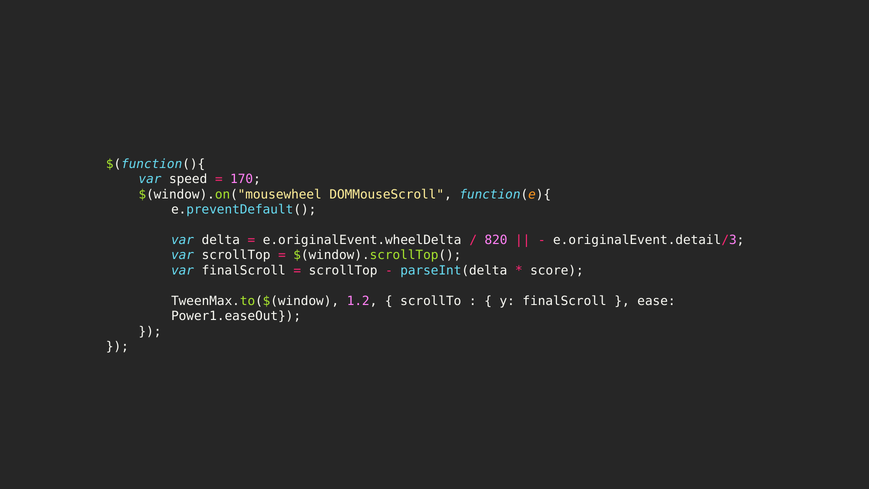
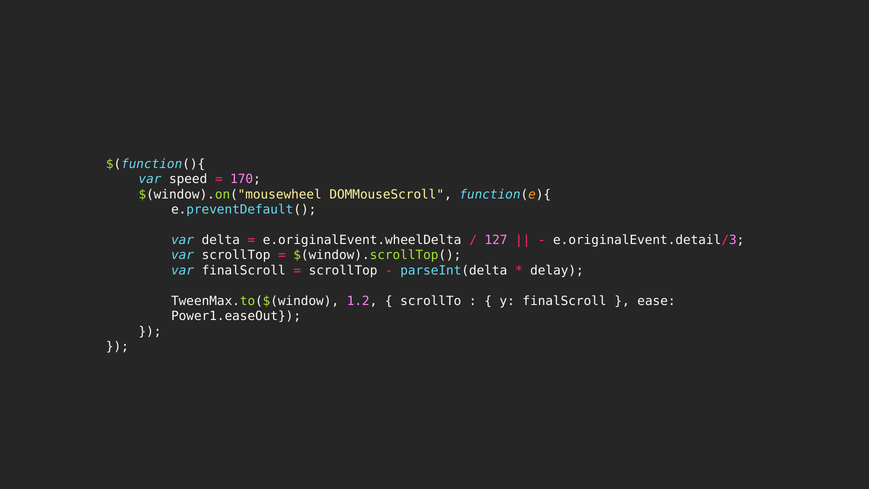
820: 820 -> 127 (496, 240)
score: score -> delay (557, 270)
